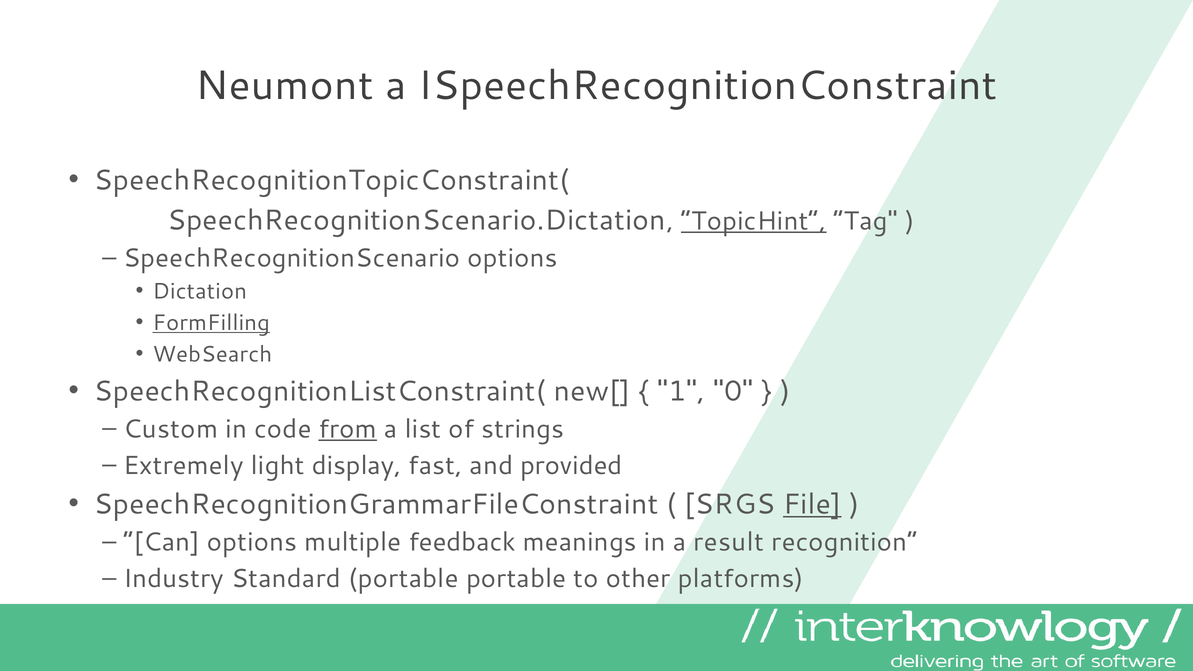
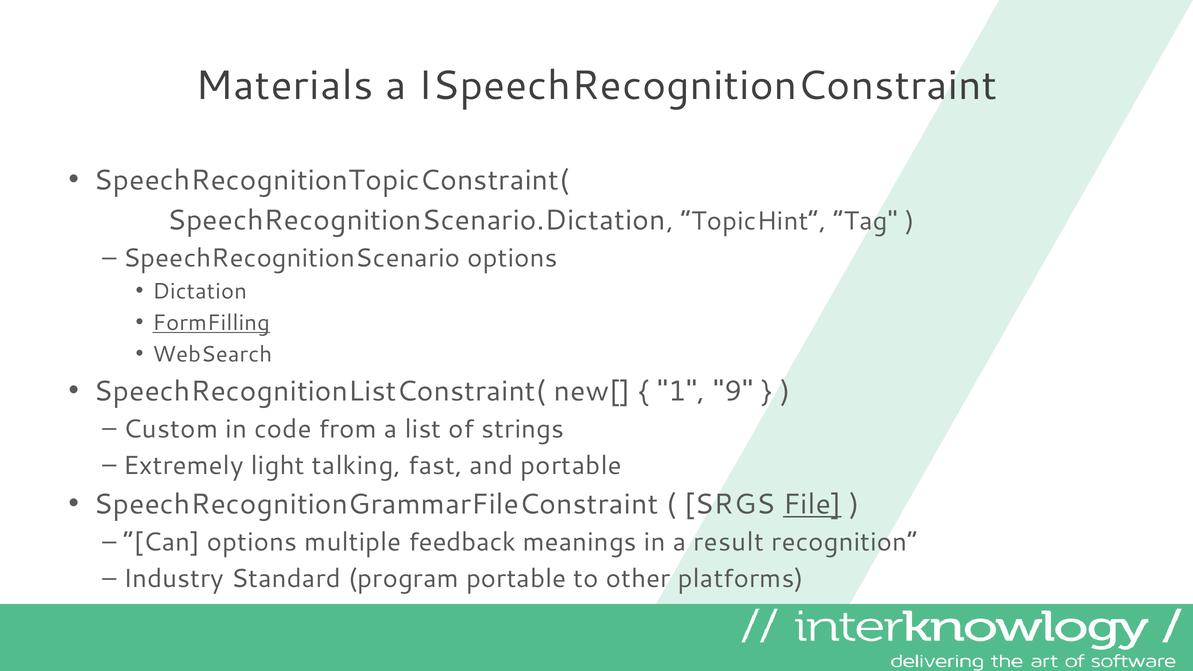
Neumont: Neumont -> Materials (284, 86)
TopicHint underline: present -> none (754, 221)
0: 0 -> 9 (733, 391)
from underline: present -> none (348, 429)
display: display -> talking (356, 465)
and provided: provided -> portable (571, 465)
Standard portable: portable -> program (403, 579)
